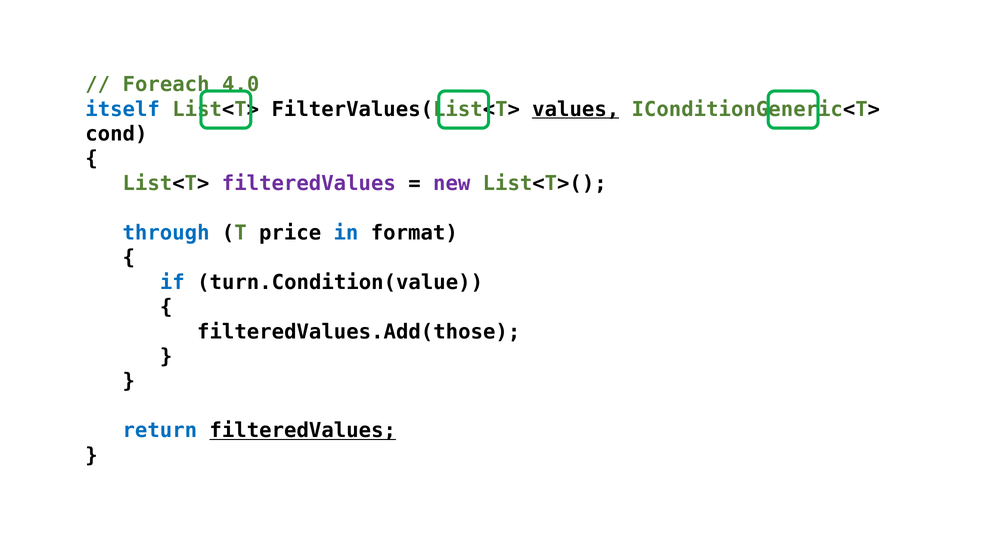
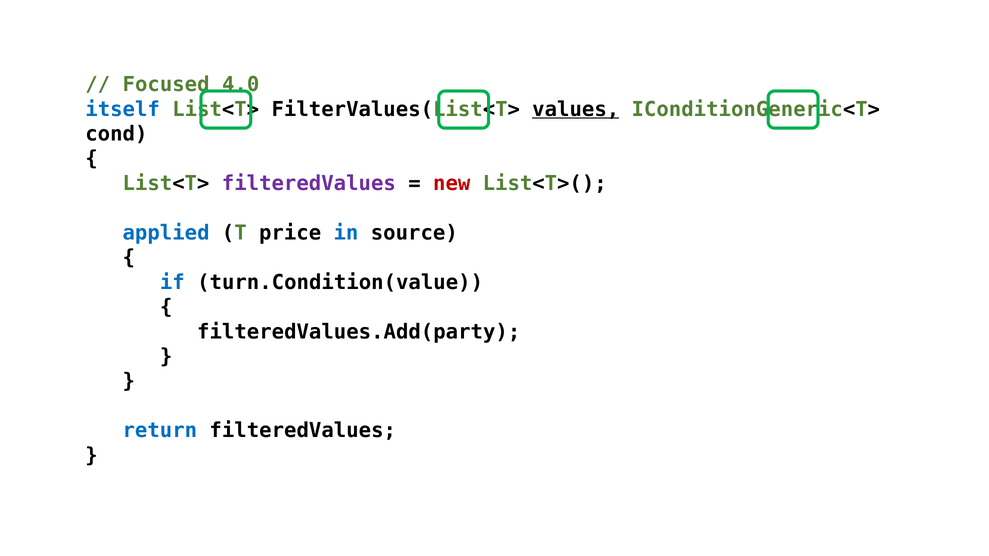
Foreach: Foreach -> Focused (166, 85)
new colour: purple -> red (452, 184)
through: through -> applied (166, 233)
format: format -> source (414, 233)
filteredValues.Add(those: filteredValues.Add(those -> filteredValues.Add(party (359, 332)
filteredValues underline: present -> none (303, 431)
